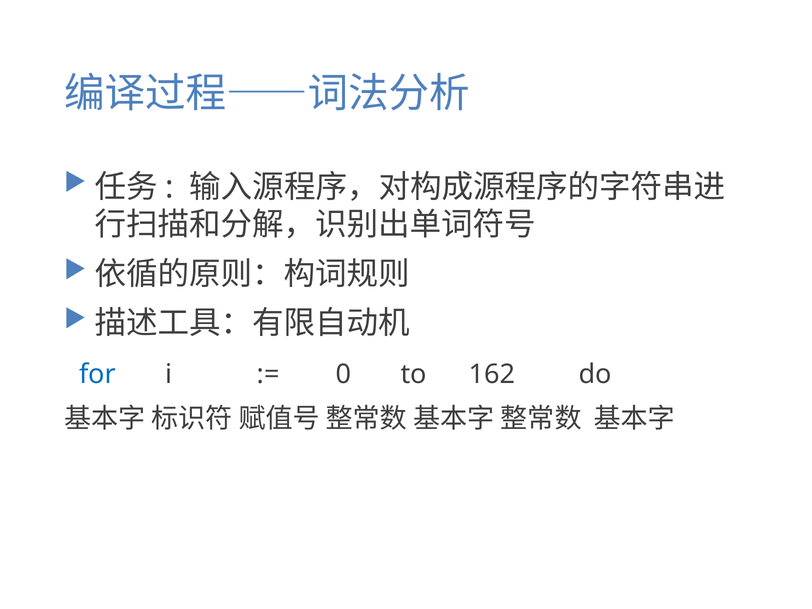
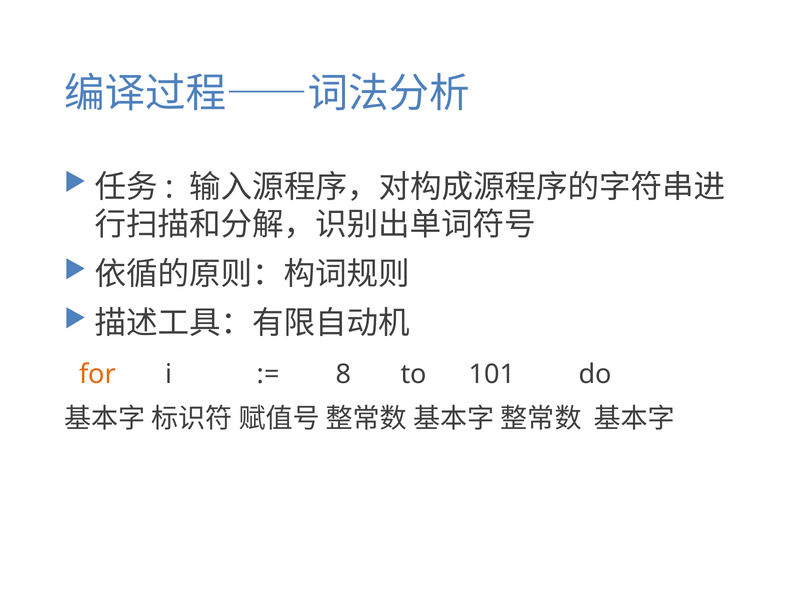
for colour: blue -> orange (98, 374)
0: 0 -> 8 (344, 374)
162: 162 -> 101 (492, 374)
